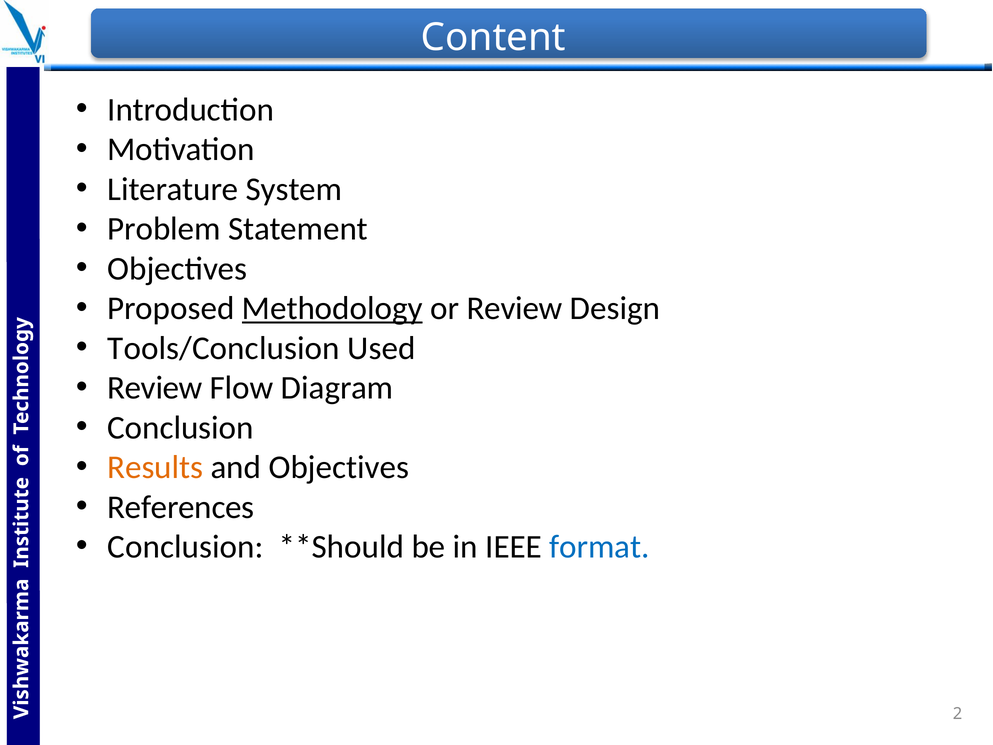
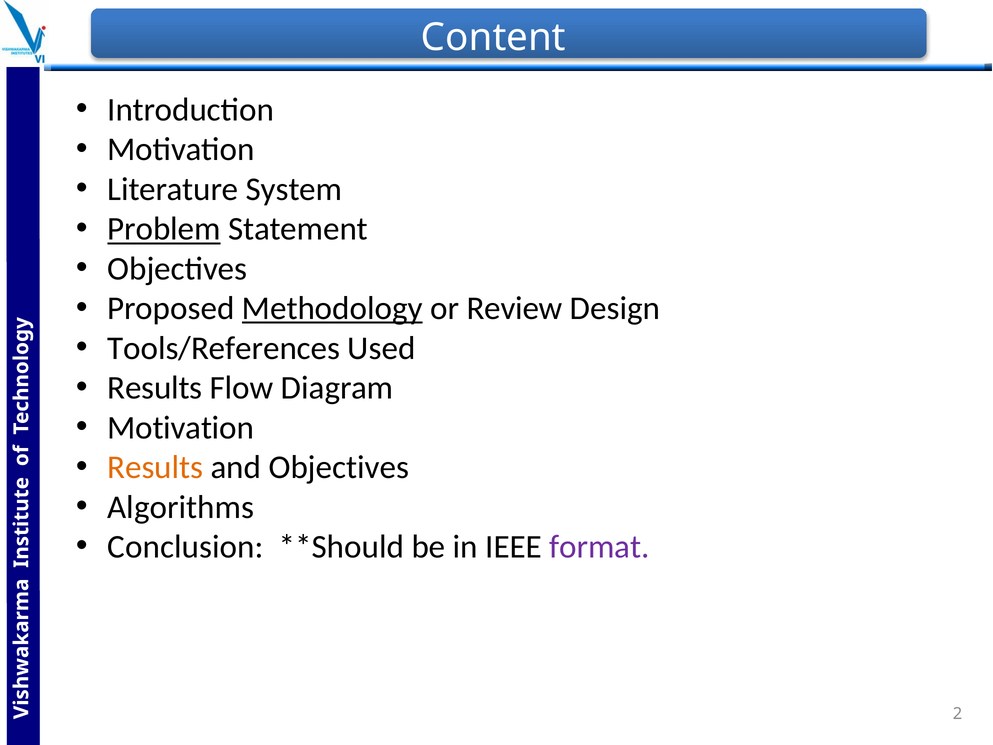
Problem underline: none -> present (164, 229)
Tools/Conclusion: Tools/Conclusion -> Tools/References (224, 348)
Review: Review -> Results (155, 388)
Conclusion: Conclusion -> Motivation (181, 428)
References: References -> Algorithms (181, 507)
format colour: blue -> purple (599, 547)
